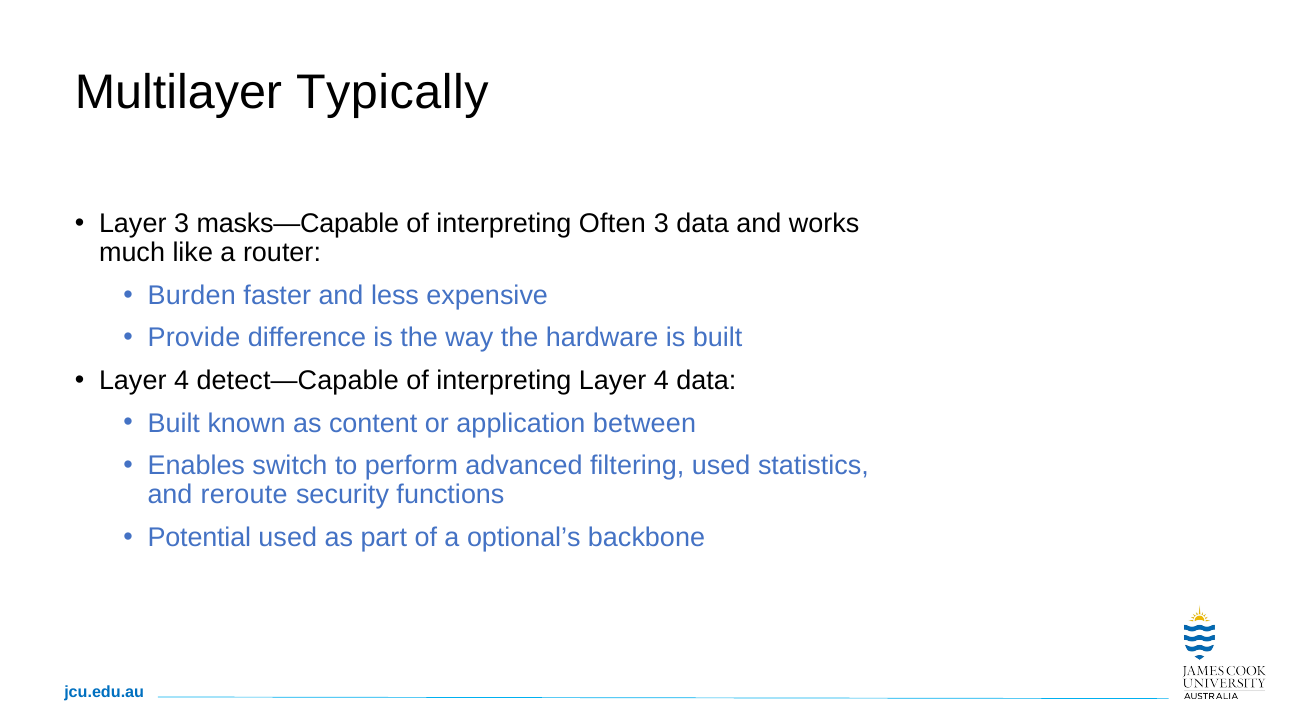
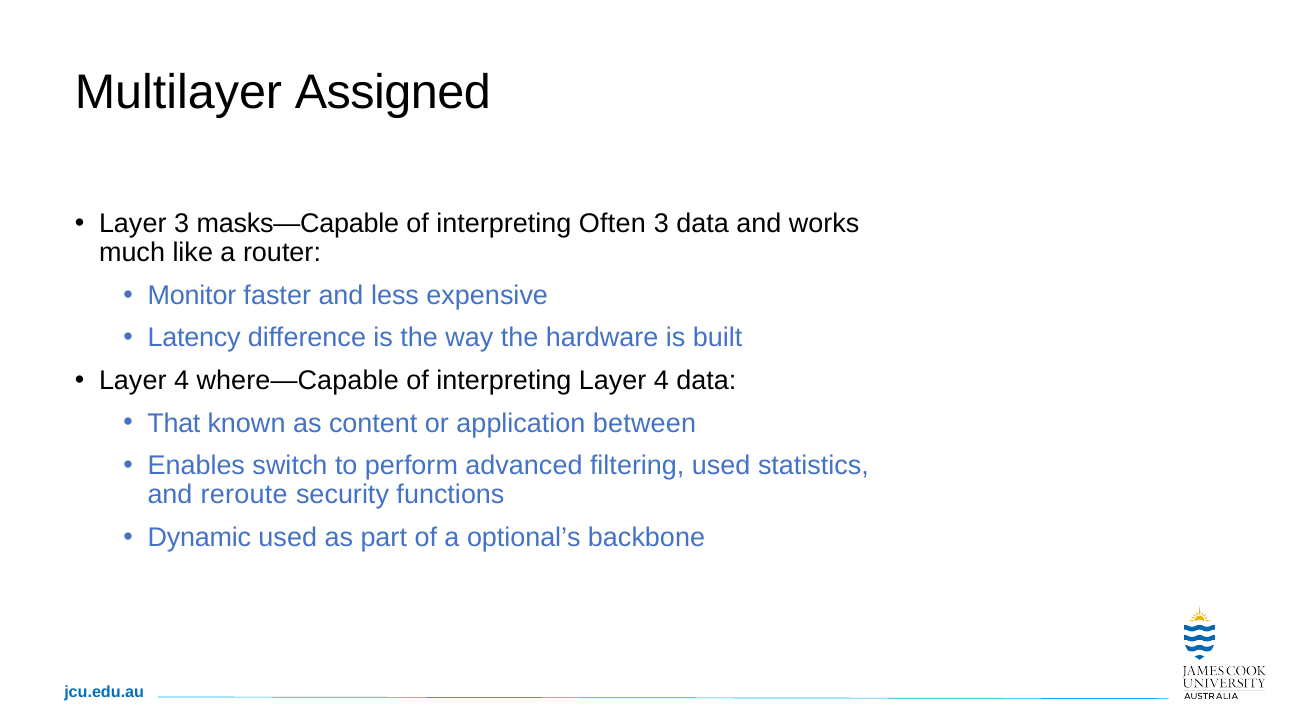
Typically: Typically -> Assigned (393, 92)
Burden: Burden -> Monitor (192, 295)
Provide: Provide -> Latency (194, 338)
detect—Capable: detect—Capable -> where—Capable (298, 381)
Built: Built -> That (174, 423)
Potential: Potential -> Dynamic (199, 537)
